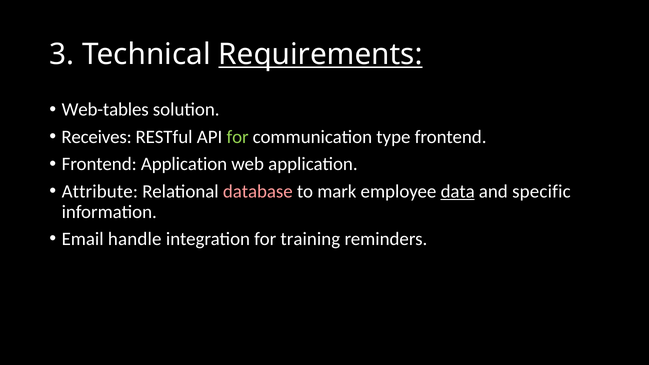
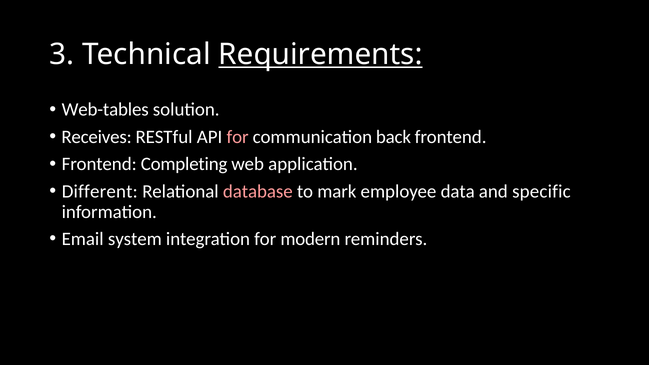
for colour: light green -> pink (238, 137)
type: type -> back (393, 137)
Frontend Application: Application -> Completing (184, 164)
Attribute: Attribute -> Different (100, 191)
data underline: present -> none (458, 191)
handle: handle -> system (135, 239)
training: training -> modern (310, 239)
